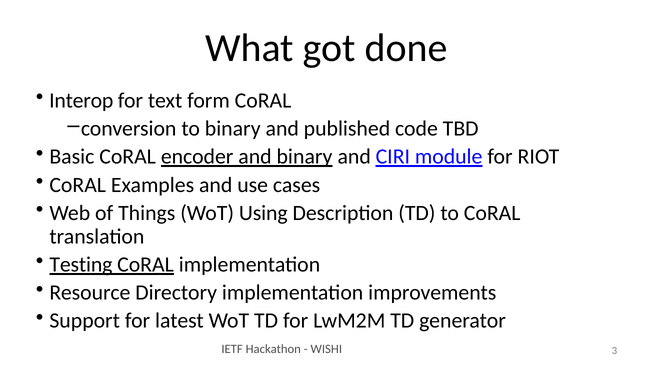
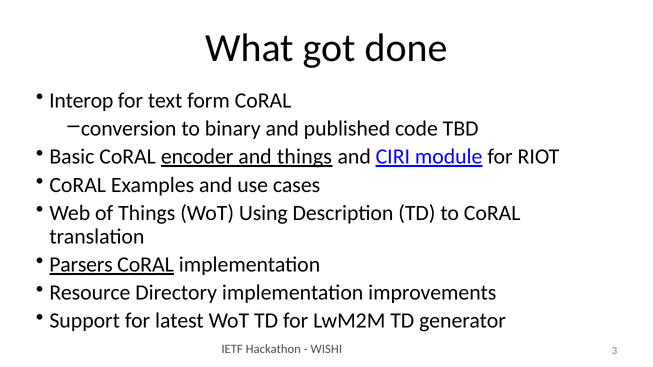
and binary: binary -> things (304, 157)
Testing: Testing -> Parsers (81, 265)
